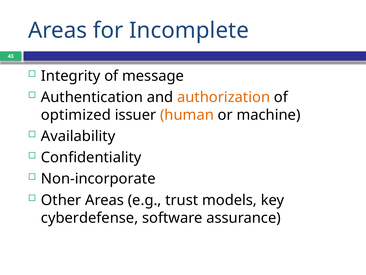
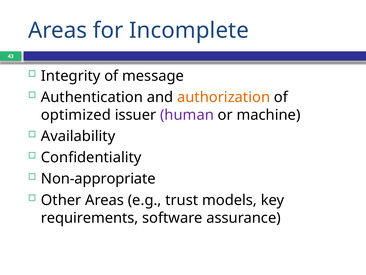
human colour: orange -> purple (187, 115)
Non-incorporate: Non-incorporate -> Non-appropriate (98, 179)
cyberdefense: cyberdefense -> requirements (90, 218)
